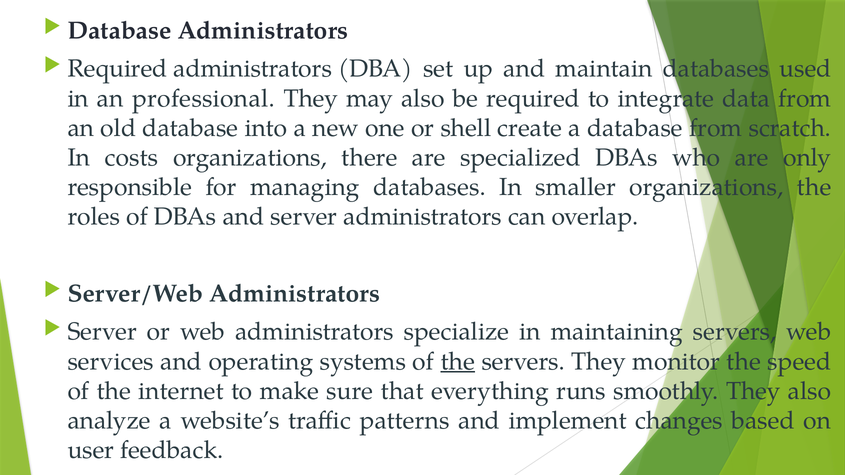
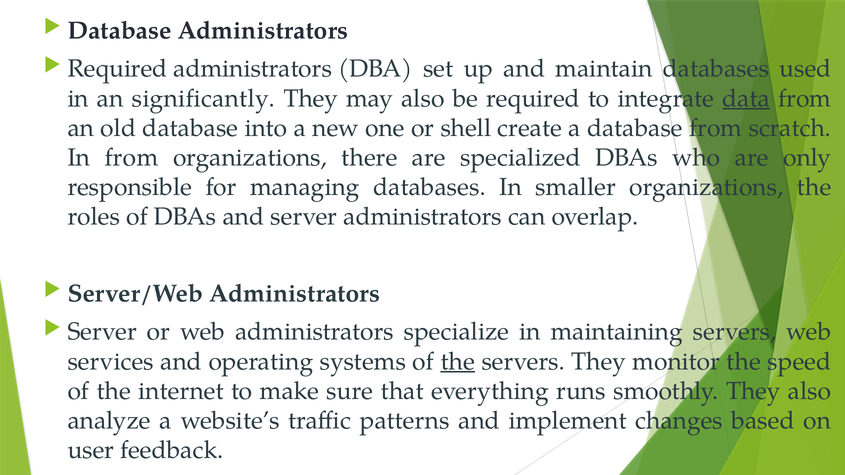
professional: professional -> significantly (203, 98)
data underline: none -> present (746, 98)
In costs: costs -> from (131, 158)
